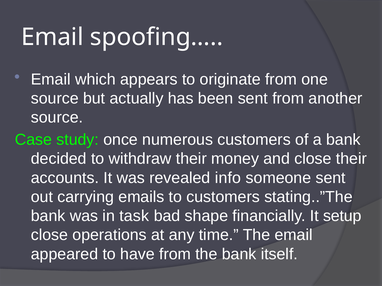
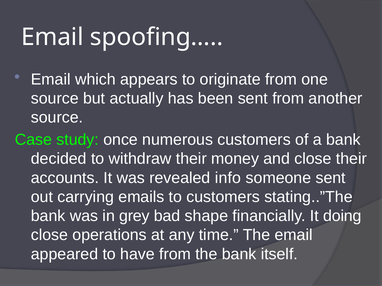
task: task -> grey (134, 216)
setup: setup -> doing (342, 216)
